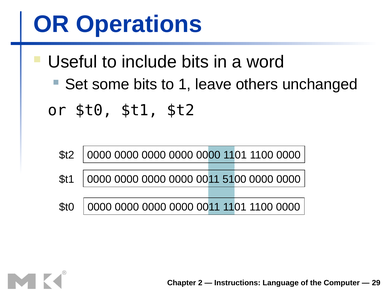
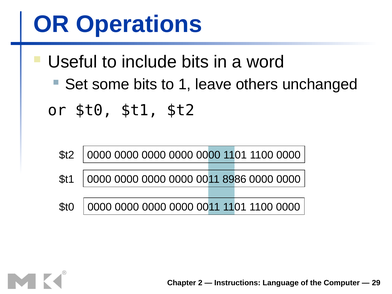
5100: 5100 -> 8986 (234, 179)
